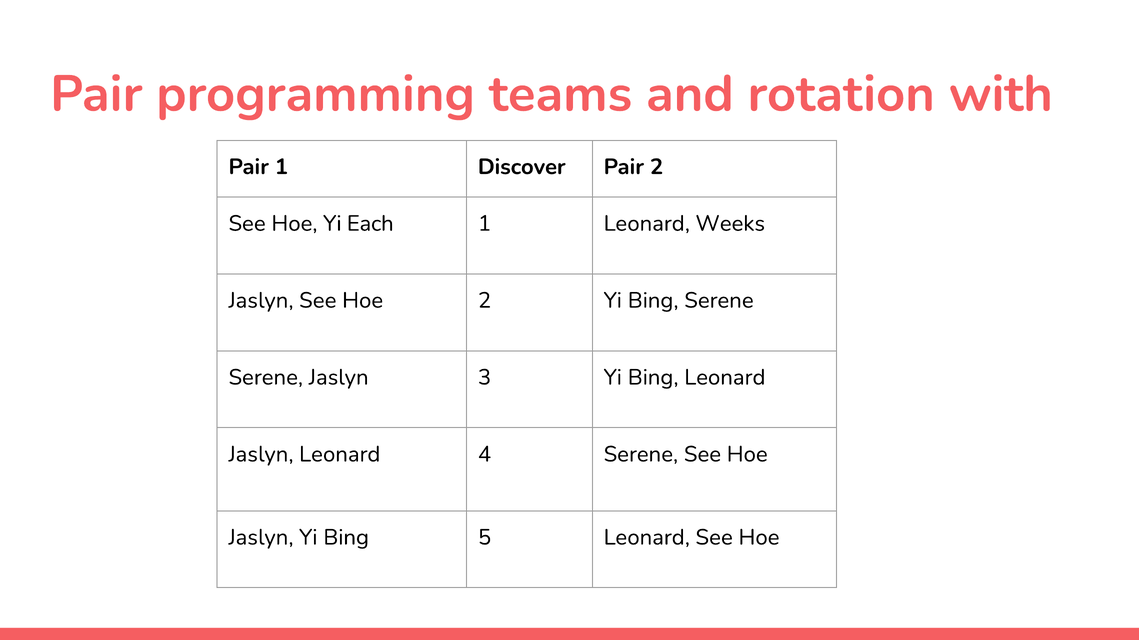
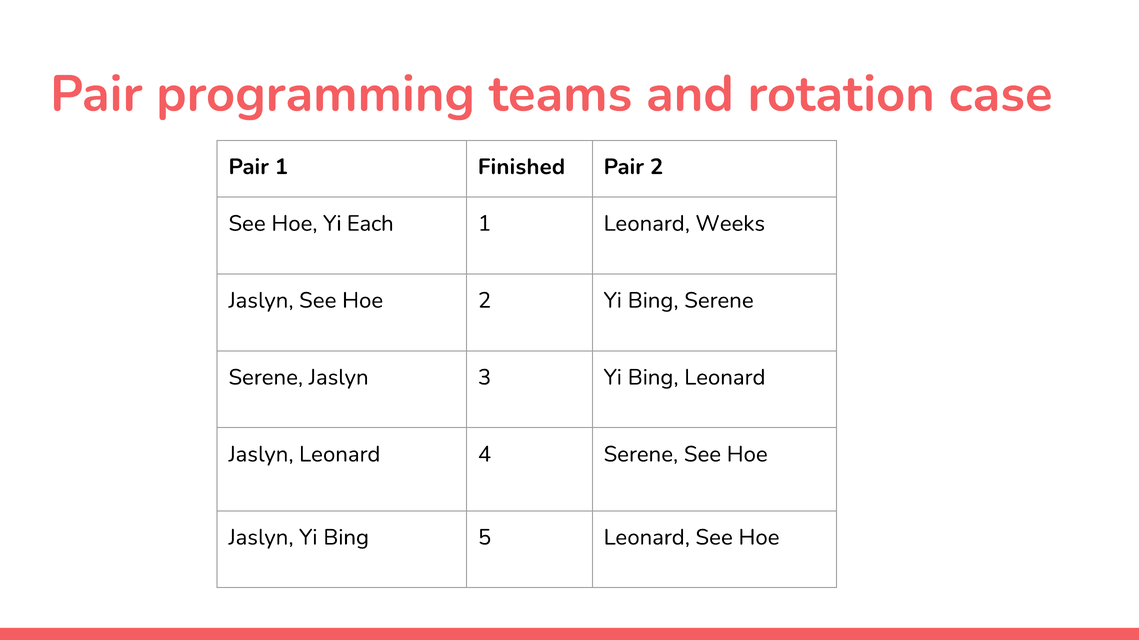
with: with -> case (1001, 94)
Discover: Discover -> Finished (522, 167)
